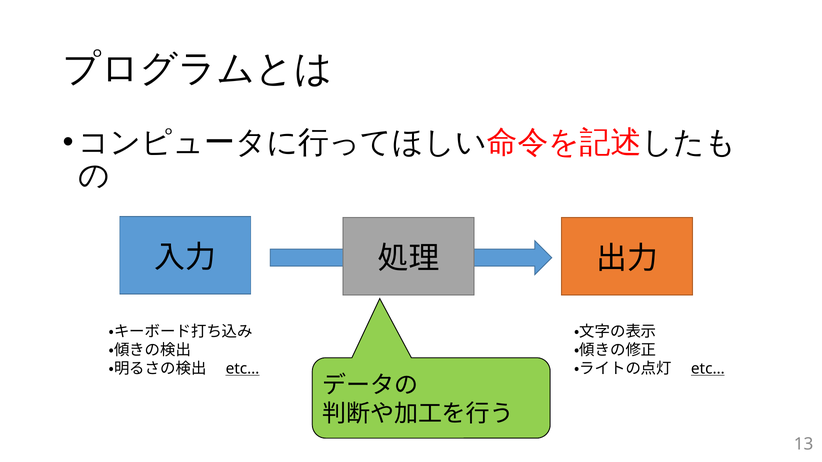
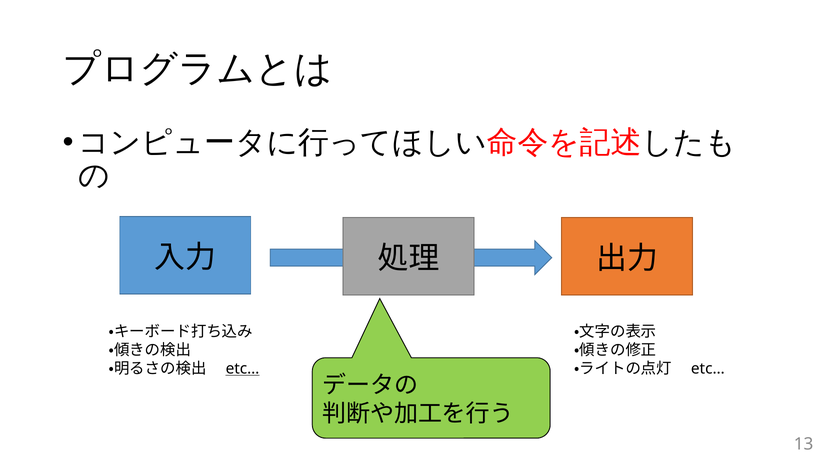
etc… underline: present -> none (708, 369)
